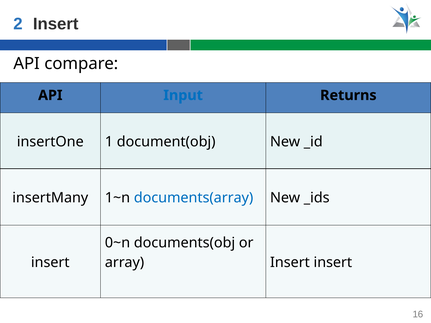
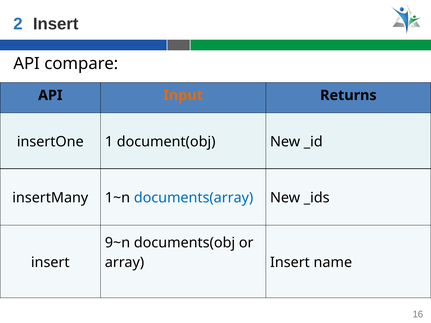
Input colour: blue -> orange (183, 95)
0~n: 0~n -> 9~n (118, 243)
Insert insert: insert -> name (333, 262)
